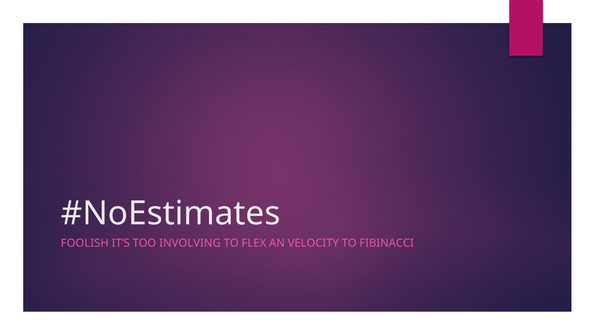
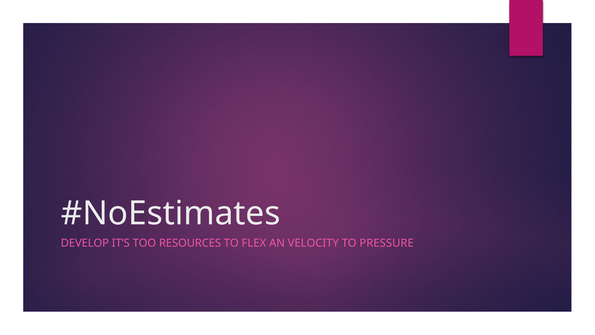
FOOLISH: FOOLISH -> DEVELOP (85, 243)
INVOLVING: INVOLVING -> RESOURCES (190, 243)
FIBINACCI: FIBINACCI -> PRESSURE (387, 243)
